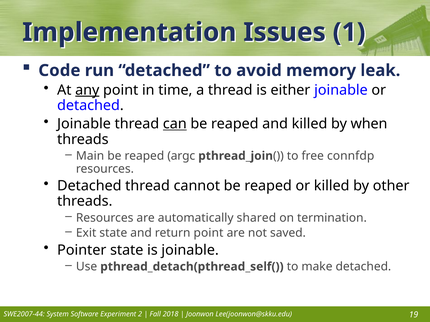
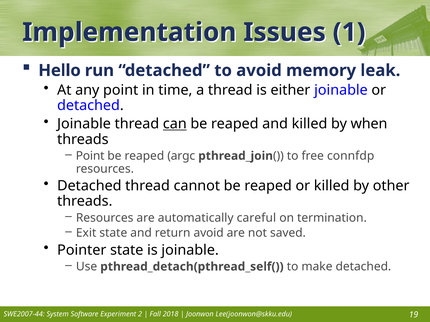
Code: Code -> Hello (60, 71)
any underline: present -> none (87, 90)
Main: Main -> Point (90, 156)
shared: shared -> careful (256, 218)
return point: point -> avoid (209, 233)
